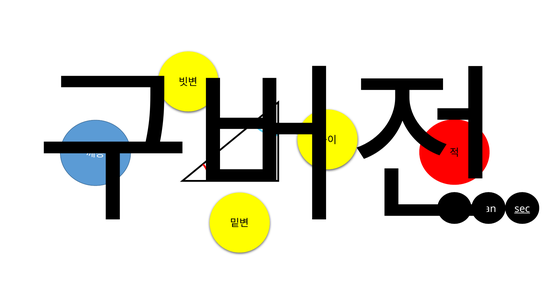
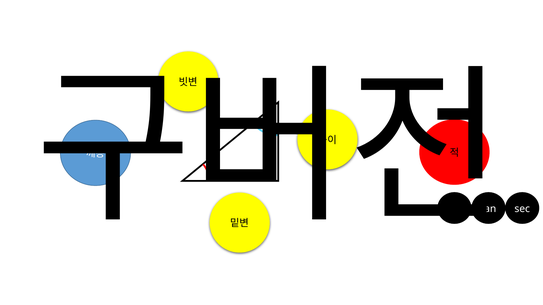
sec underline: present -> none (522, 209)
